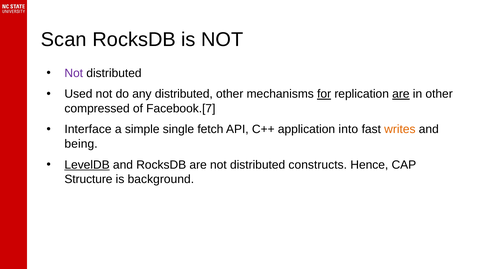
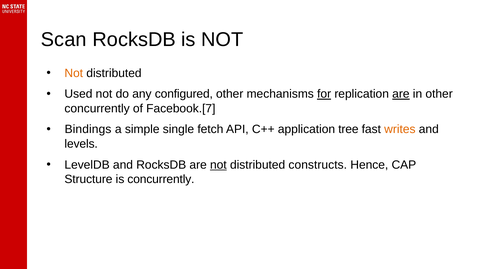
Not colour: purple -> orange (74, 73)
any distributed: distributed -> configured (184, 94)
compressed: compressed -> concurrently (97, 109)
Interface: Interface -> Bindings (88, 130)
into: into -> tree (348, 130)
being: being -> levels (81, 144)
LevelDB underline: present -> none (87, 165)
not underline: none -> present (218, 165)
is background: background -> concurrently (161, 179)
